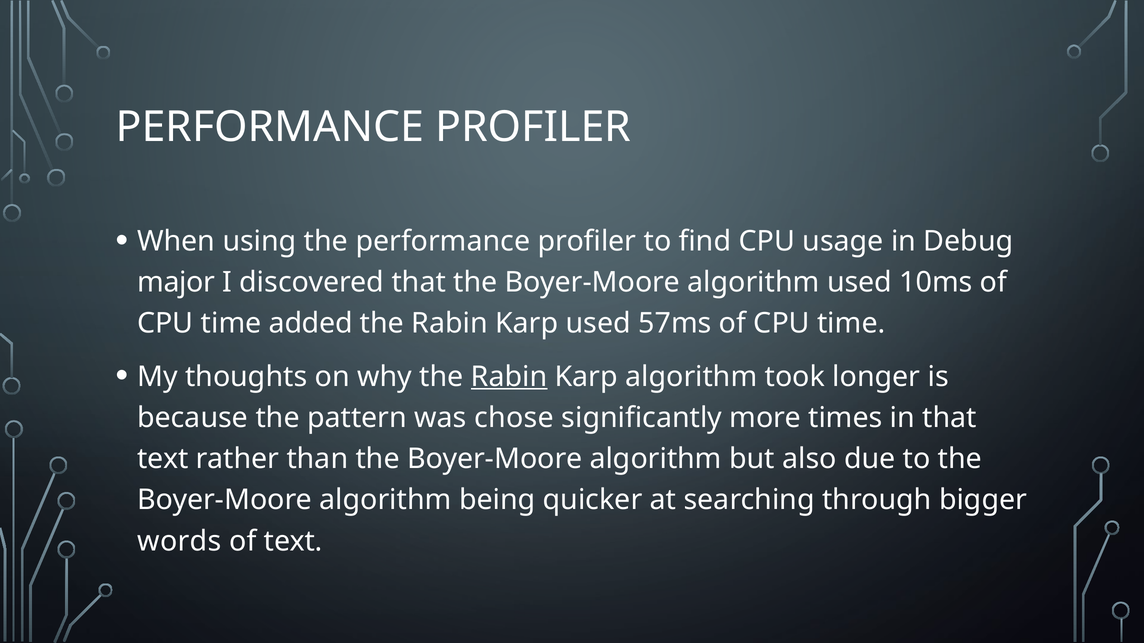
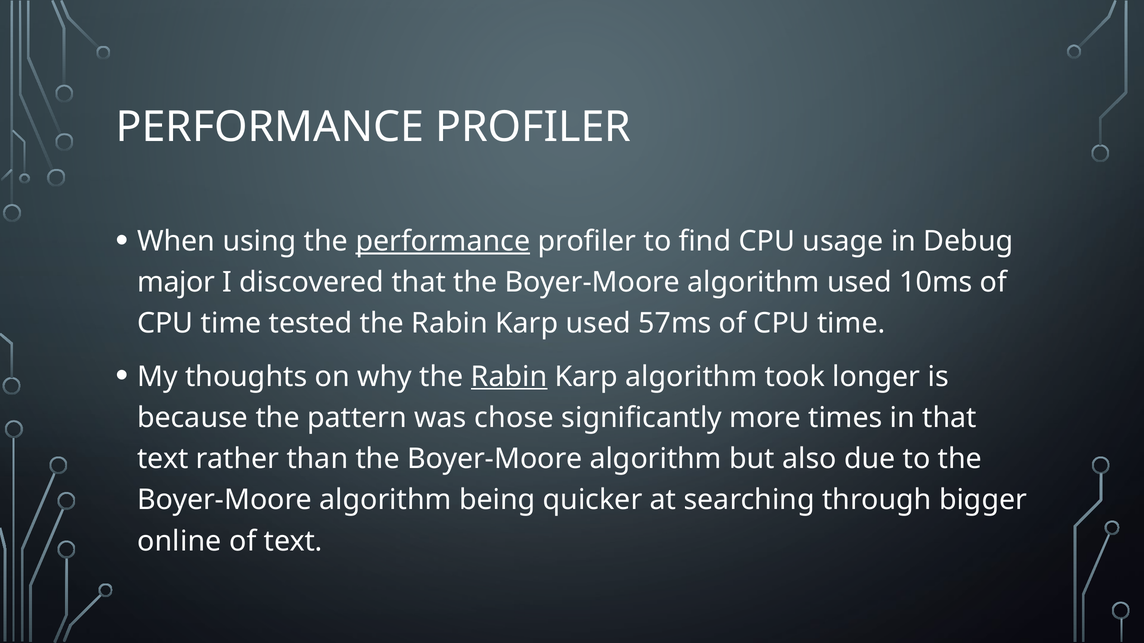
performance underline: none -> present (443, 241)
added: added -> tested (311, 324)
words: words -> online (179, 542)
